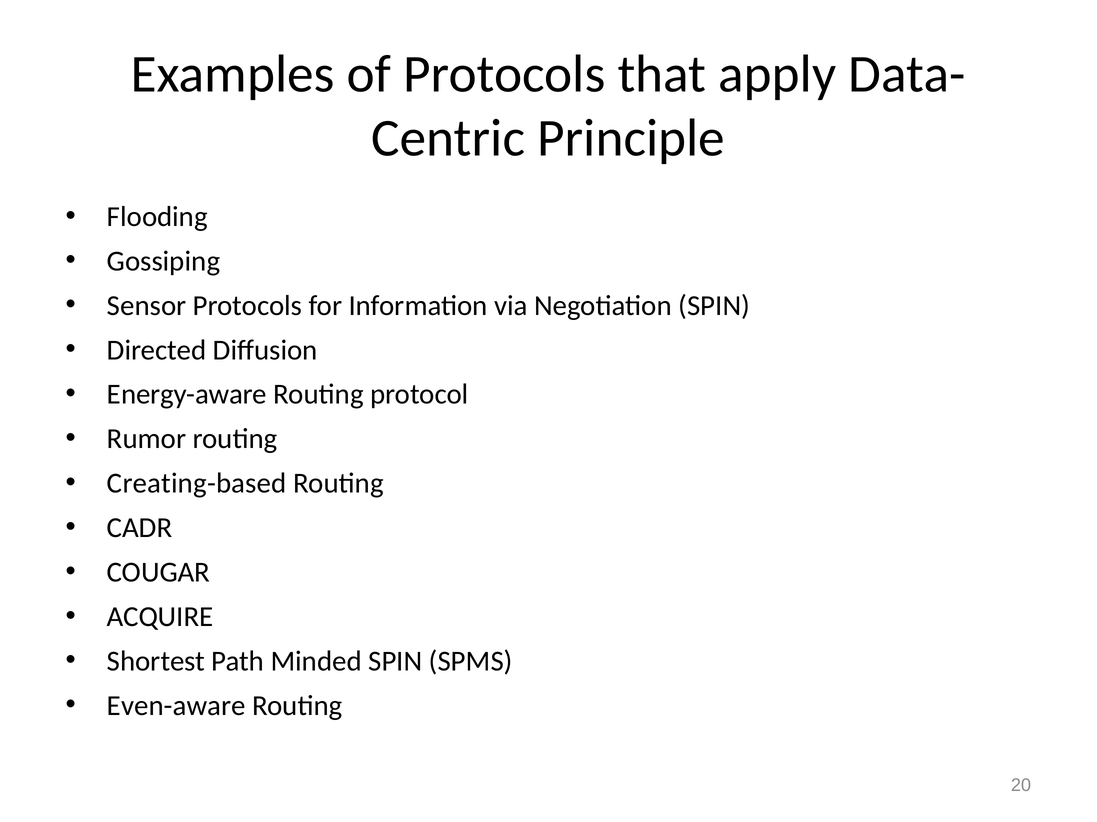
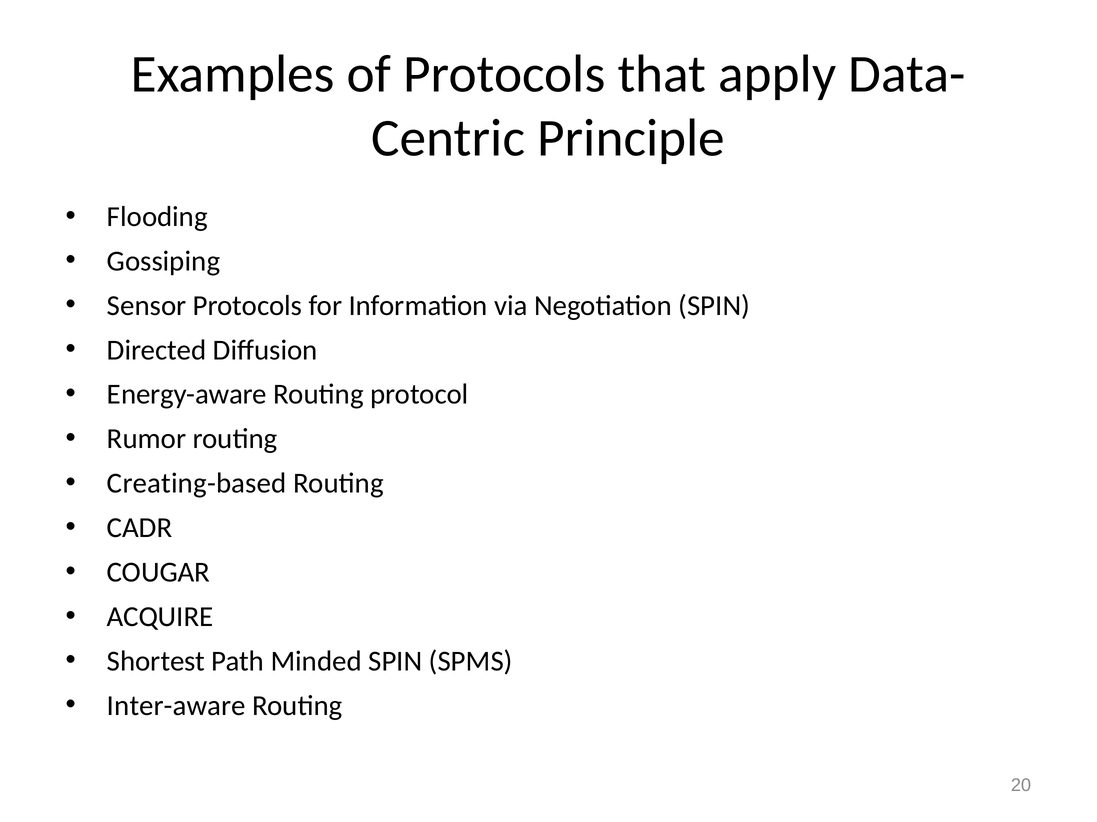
Even-aware: Even-aware -> Inter-aware (176, 706)
